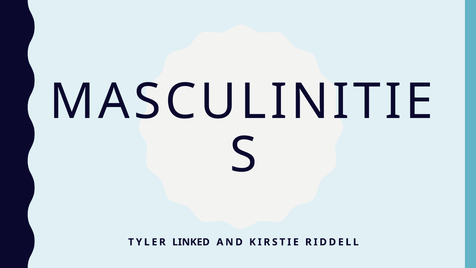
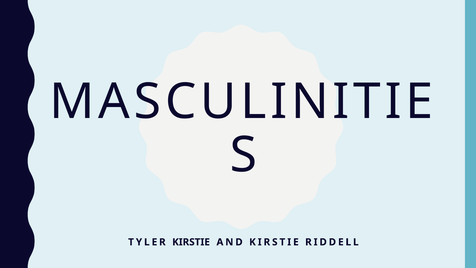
TYLER LINKED: LINKED -> KIRSTIE (191, 242)
